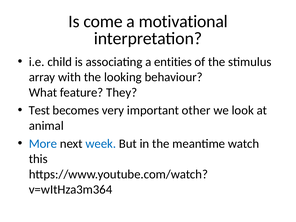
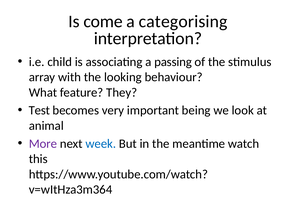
motivational: motivational -> categorising (183, 22)
entities: entities -> passing (173, 62)
other: other -> being (196, 110)
More colour: blue -> purple (43, 144)
